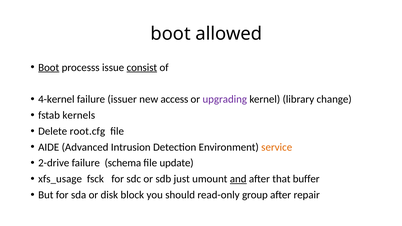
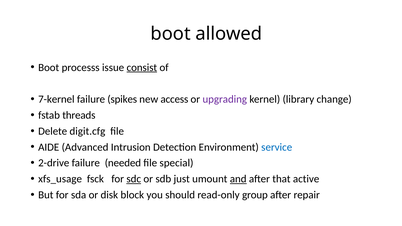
Boot underline: present -> none (49, 68)
4-kernel: 4-kernel -> 7-kernel (56, 99)
issuer: issuer -> spikes (122, 99)
kernels: kernels -> threads (79, 115)
root.cfg: root.cfg -> digit.cfg (87, 131)
service colour: orange -> blue (277, 147)
schema: schema -> needed (123, 163)
update: update -> special (177, 163)
sdc underline: none -> present (134, 179)
buffer: buffer -> active (306, 179)
